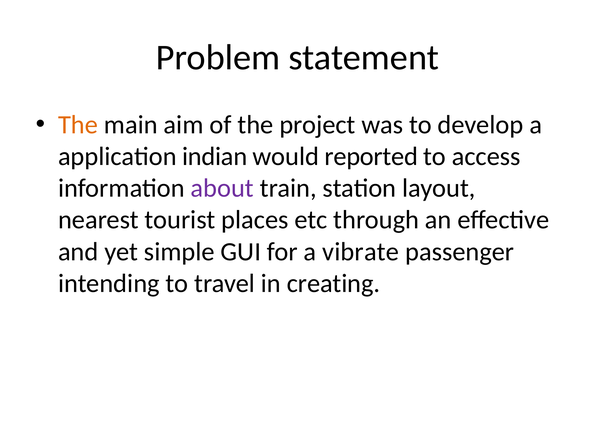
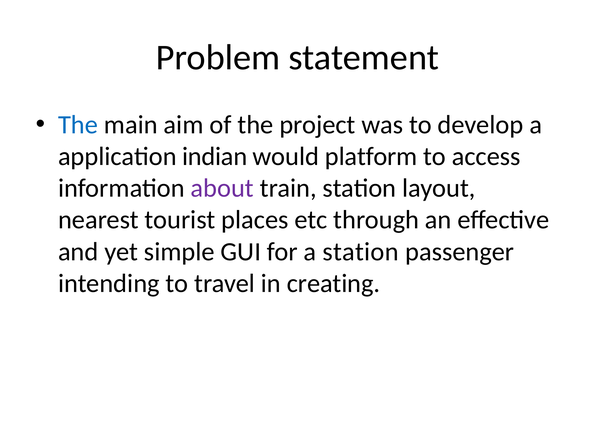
The colour: orange -> blue (78, 125)
reported: reported -> platform (371, 157)
a vibrate: vibrate -> station (361, 252)
